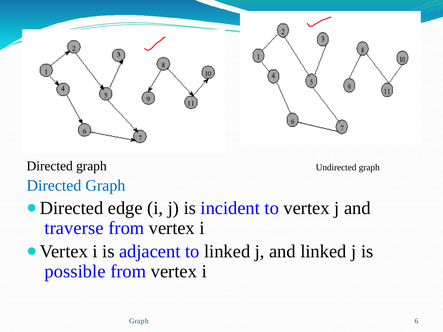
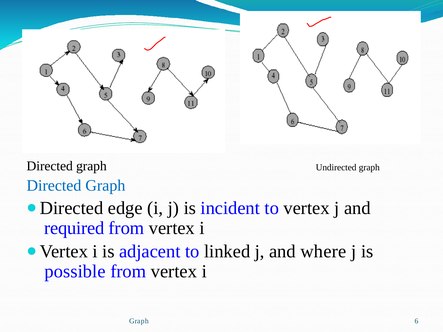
traverse: traverse -> required (74, 228)
and linked: linked -> where (323, 252)
